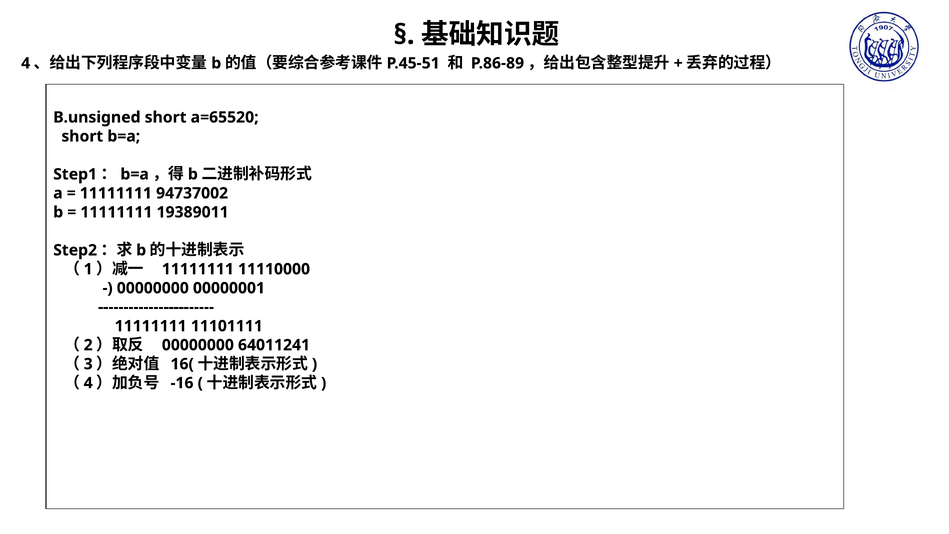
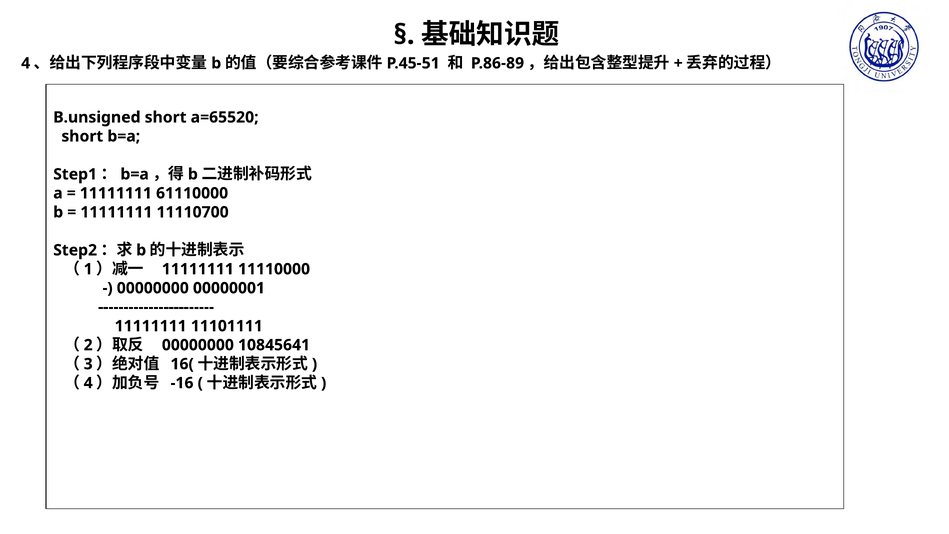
94737002: 94737002 -> 61110000 (192, 193)
19389011: 19389011 -> 11110700 (193, 212)
64011241: 64011241 -> 10845641 (274, 345)
